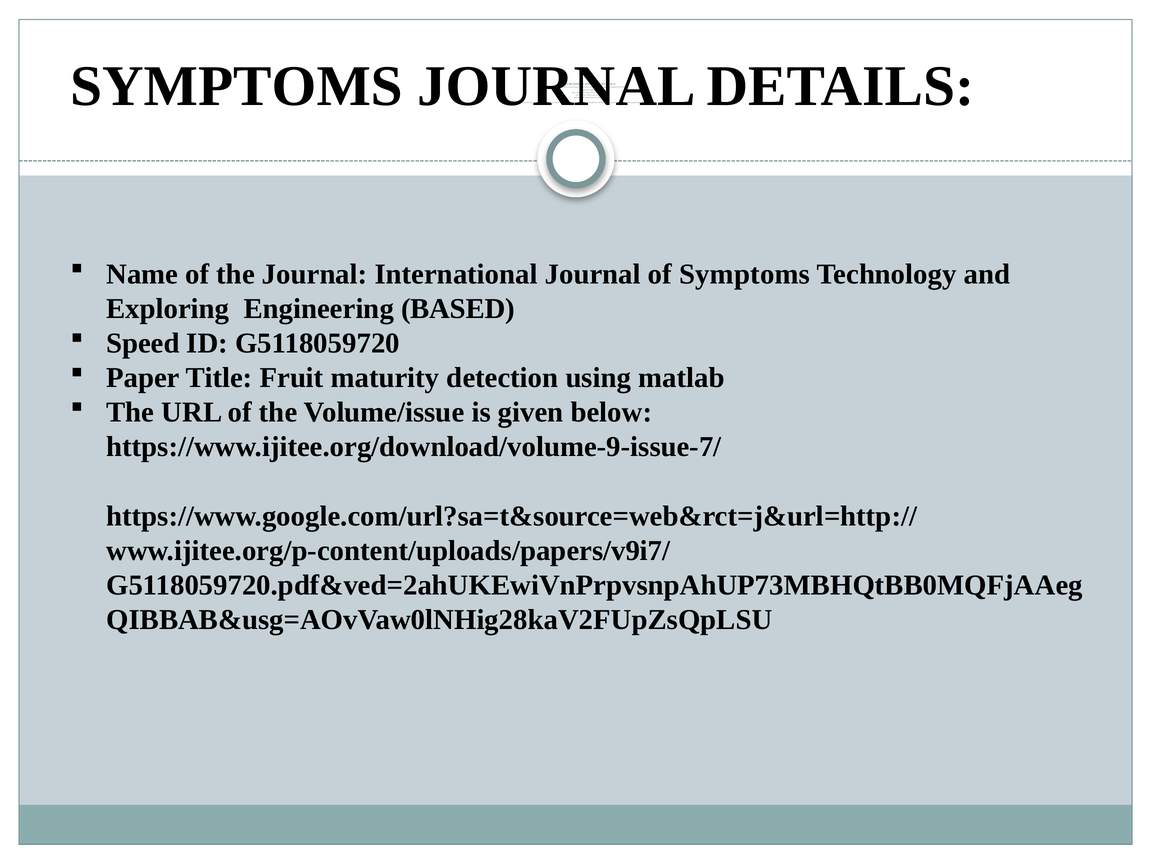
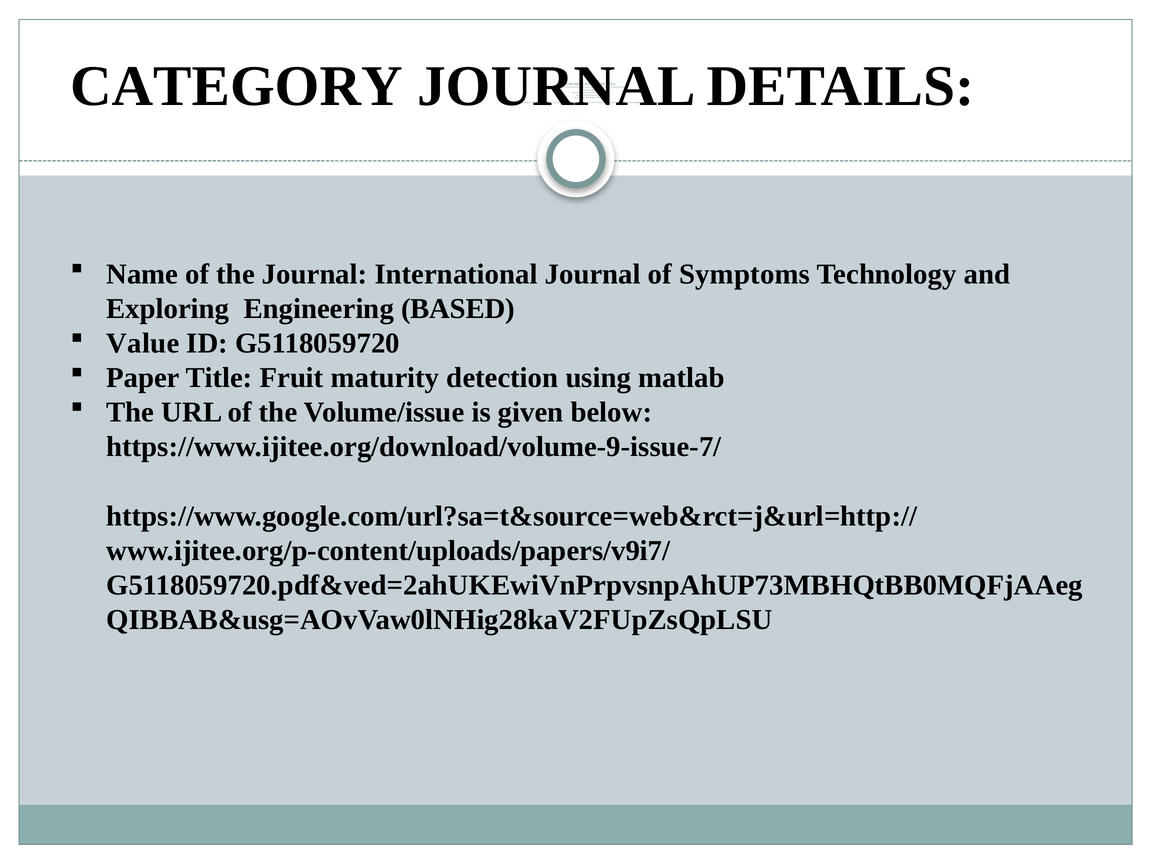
SYMPTOMS: SYMPTOMS -> CATEGORY (237, 86)
Speed: Speed -> Value (143, 343)
